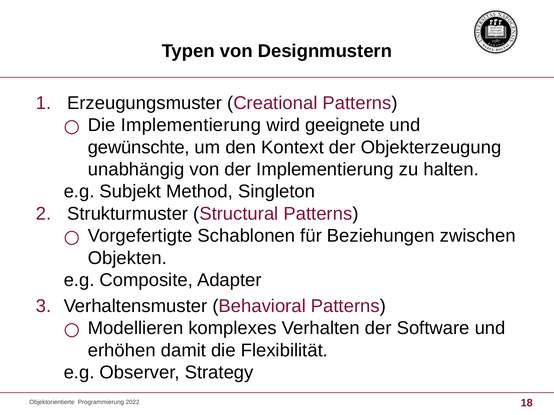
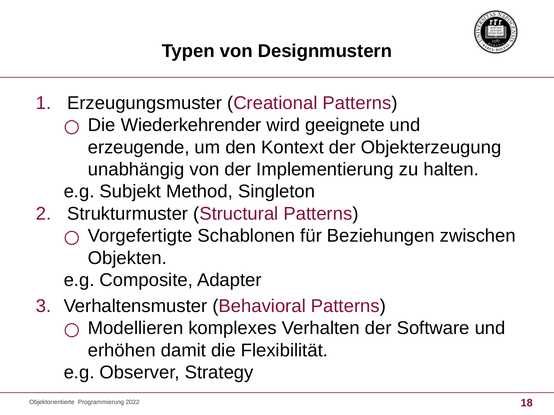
Die Implementierung: Implementierung -> Wiederkehrender (191, 125)
gewünschte: gewünschte -> erzeugende (139, 147)
